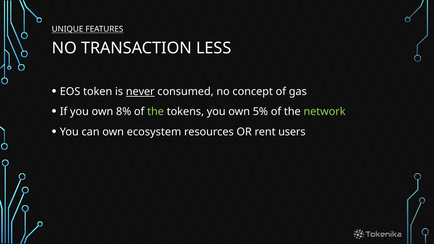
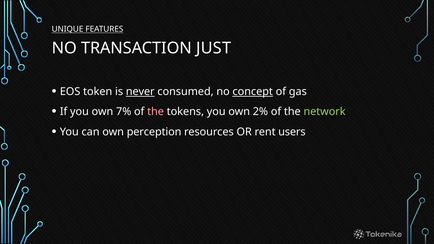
LESS: LESS -> JUST (214, 48)
concept underline: none -> present (253, 92)
8%: 8% -> 7% (124, 112)
the colour: light green -> pink (156, 112)
5%: 5% -> 2% (260, 112)
ecosystem: ecosystem -> perception (154, 132)
